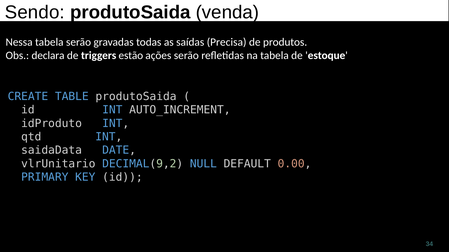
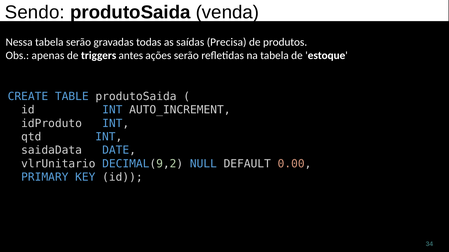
declara: declara -> apenas (48, 56)
estão: estão -> antes (131, 56)
